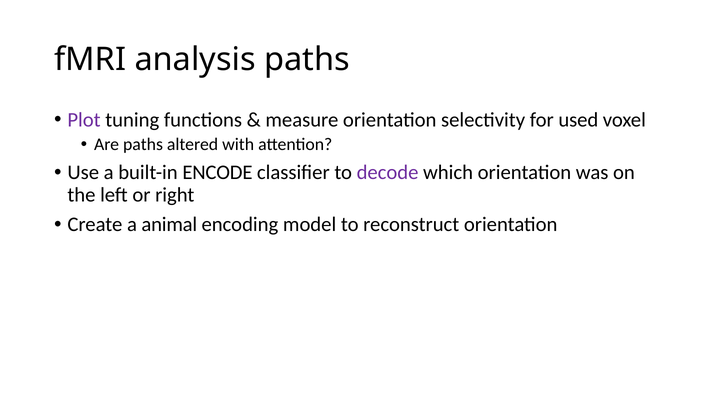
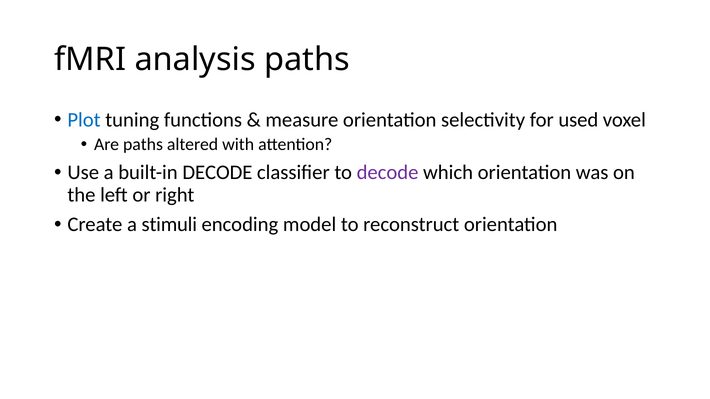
Plot colour: purple -> blue (84, 120)
built-in ENCODE: ENCODE -> DECODE (217, 173)
animal: animal -> stimuli (169, 225)
